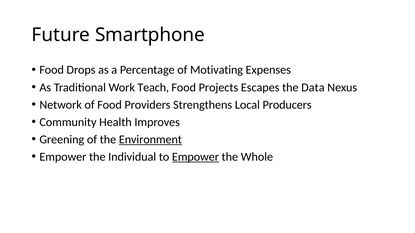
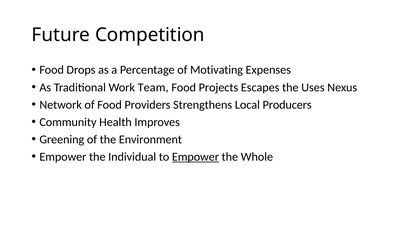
Smartphone: Smartphone -> Competition (150, 35)
Teach: Teach -> Team (153, 88)
Data: Data -> Uses (313, 88)
Environment underline: present -> none (150, 140)
